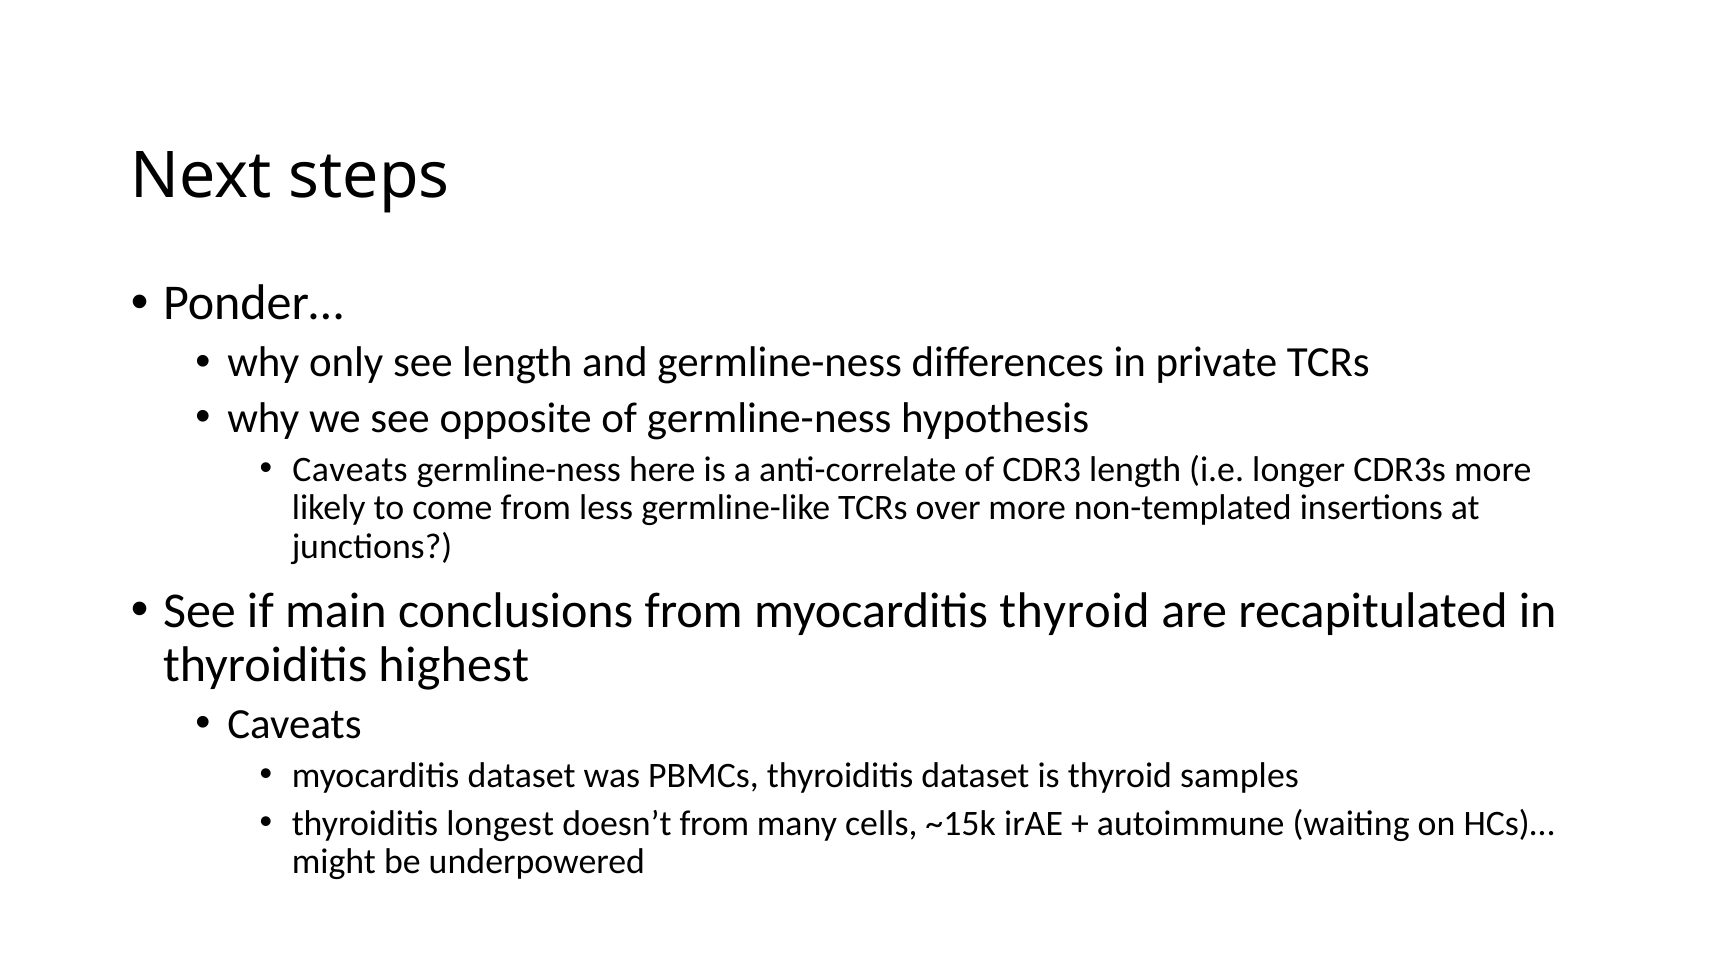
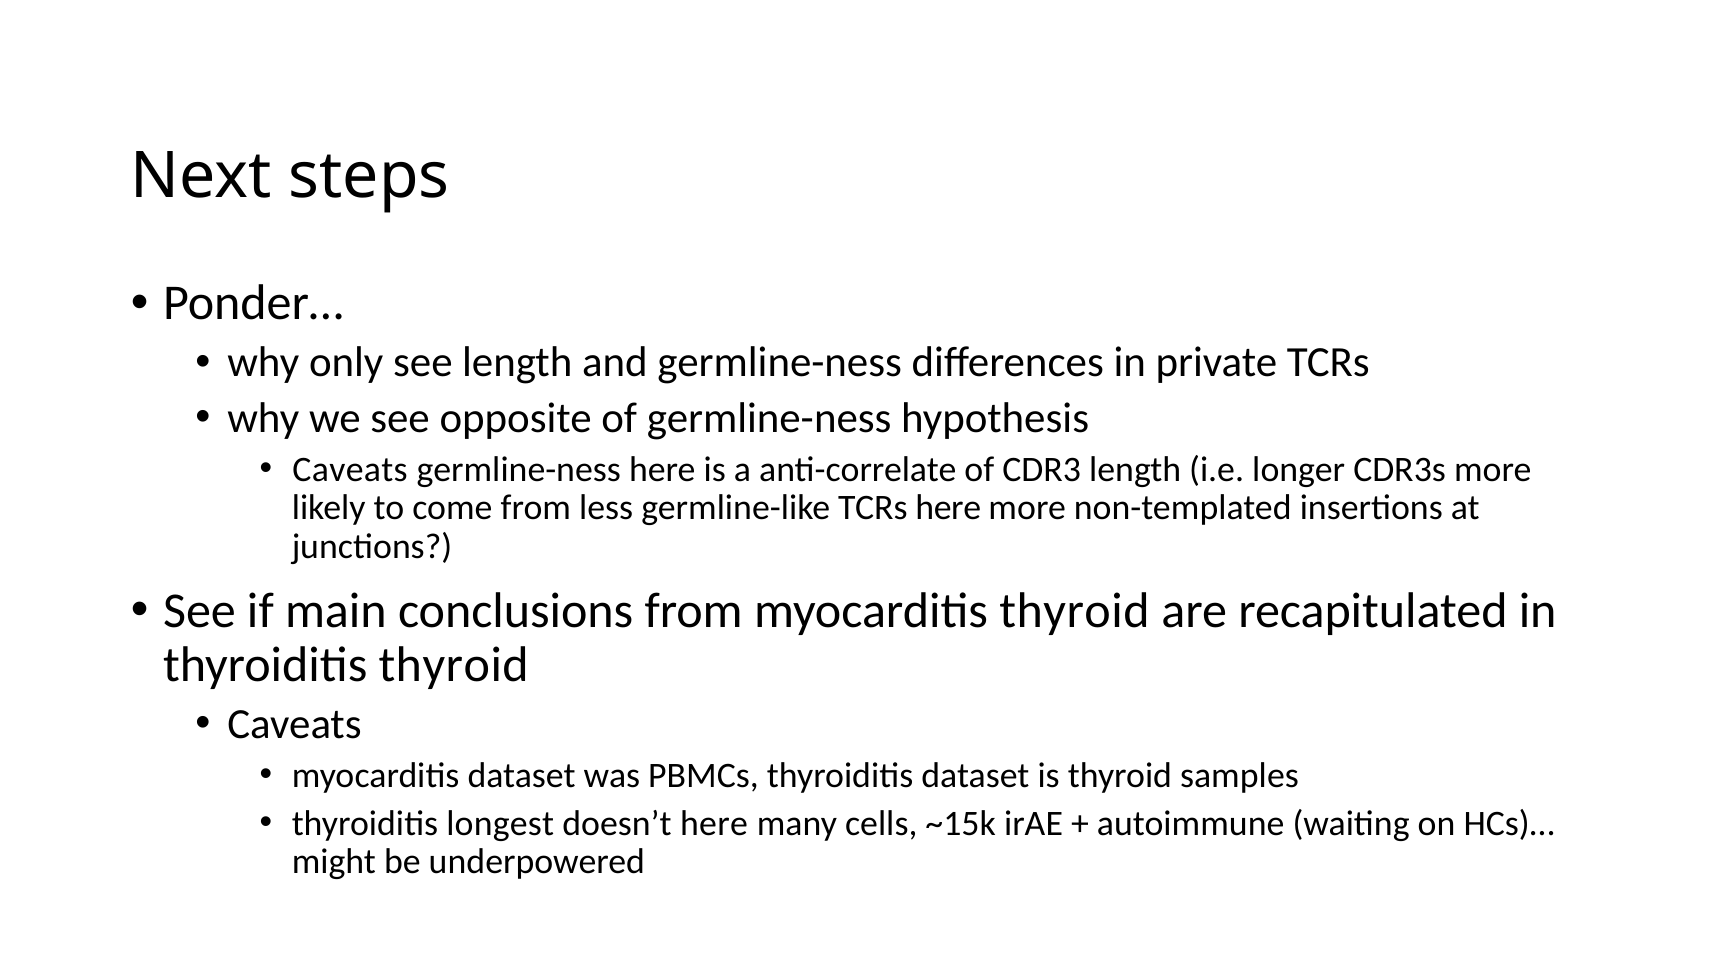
TCRs over: over -> here (948, 508)
thyroiditis highest: highest -> thyroid (454, 665)
doesn’t from: from -> here (714, 823)
